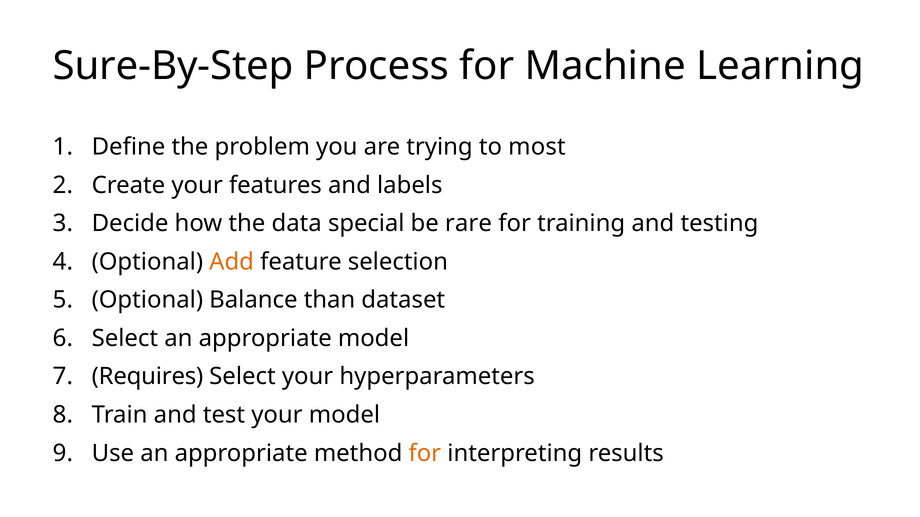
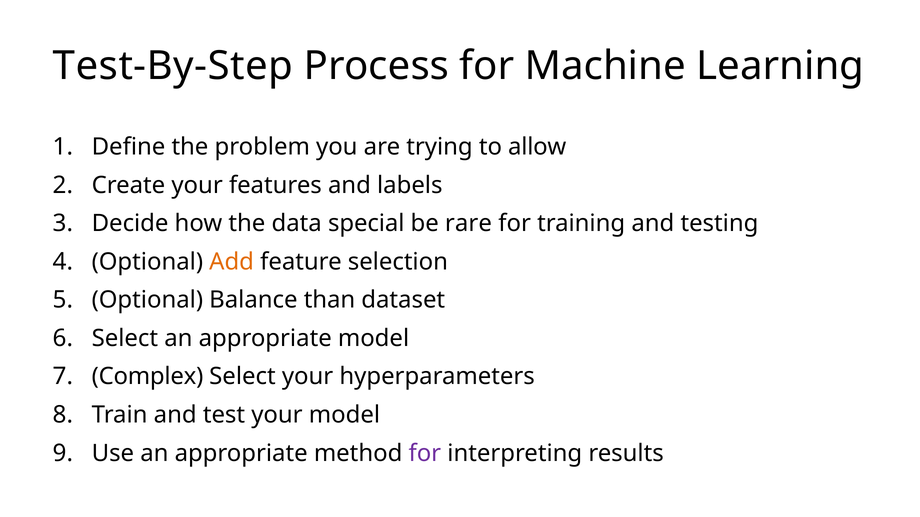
Sure-By-Step: Sure-By-Step -> Test-By-Step (173, 66)
most: most -> allow (537, 147)
Requires: Requires -> Complex (148, 377)
for colour: orange -> purple (425, 454)
